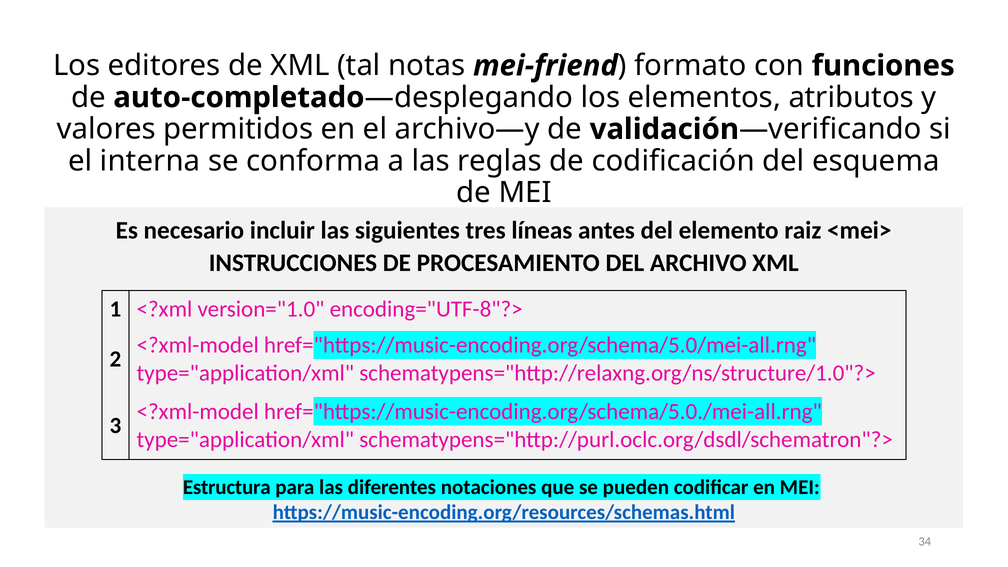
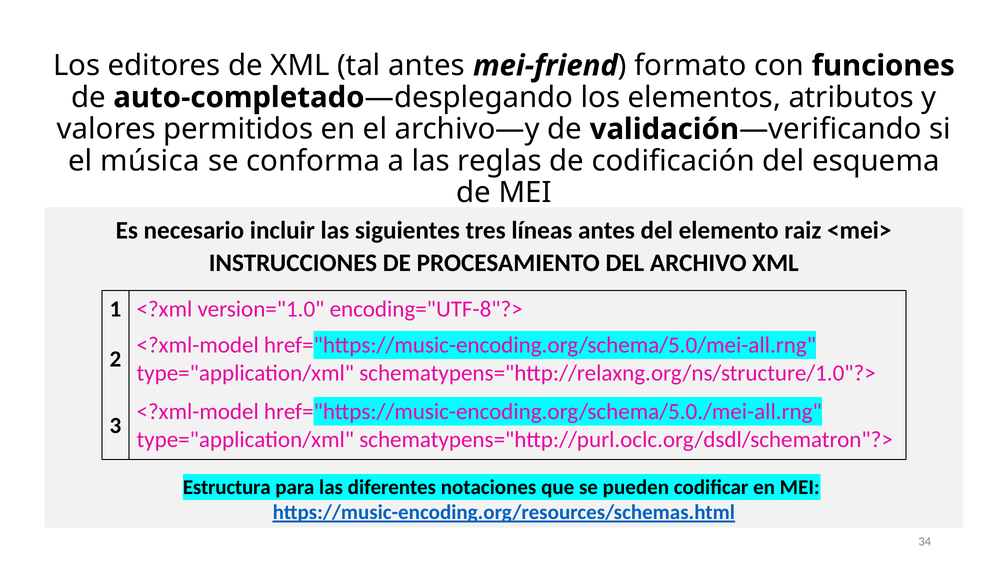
tal notas: notas -> antes (427, 66)
interna: interna -> música (150, 161)
